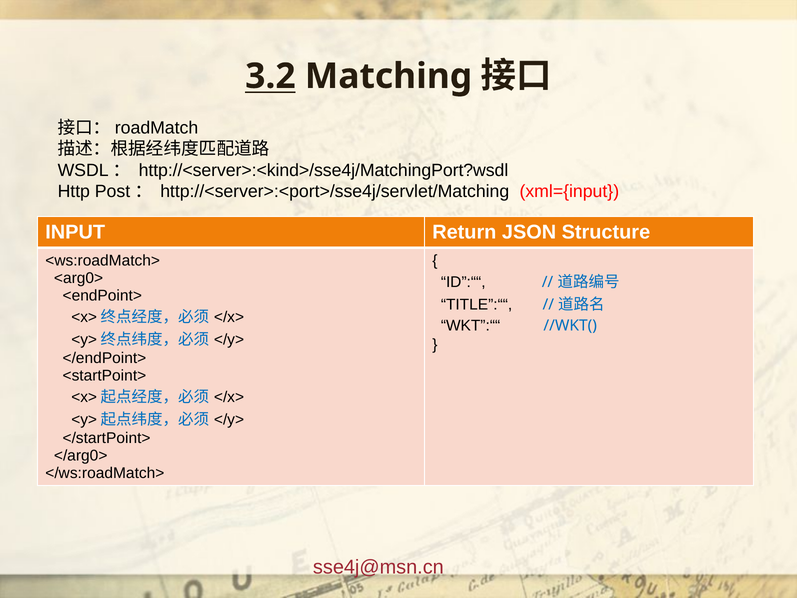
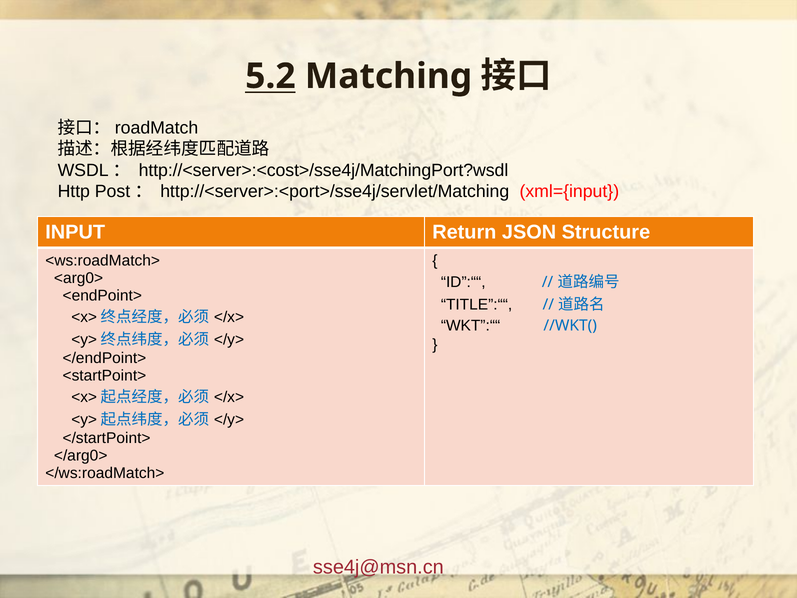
3.2: 3.2 -> 5.2 (270, 76)
http://<server>:<kind>/sse4j/MatchingPort?wsdl: http://<server>:<kind>/sse4j/MatchingPort?wsdl -> http://<server>:<cost>/sse4j/MatchingPort?wsdl (323, 170)
